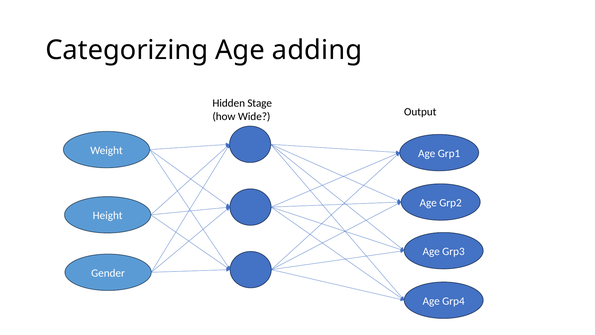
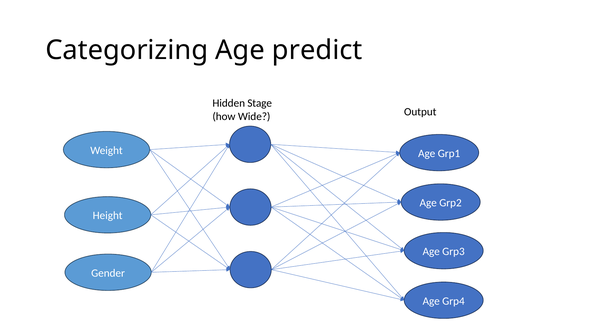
adding: adding -> predict (317, 50)
